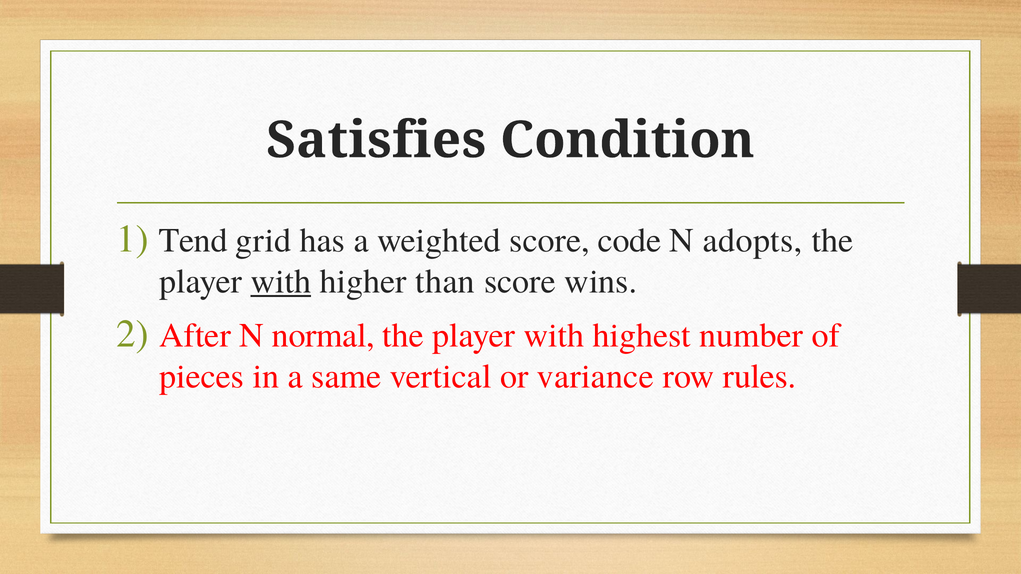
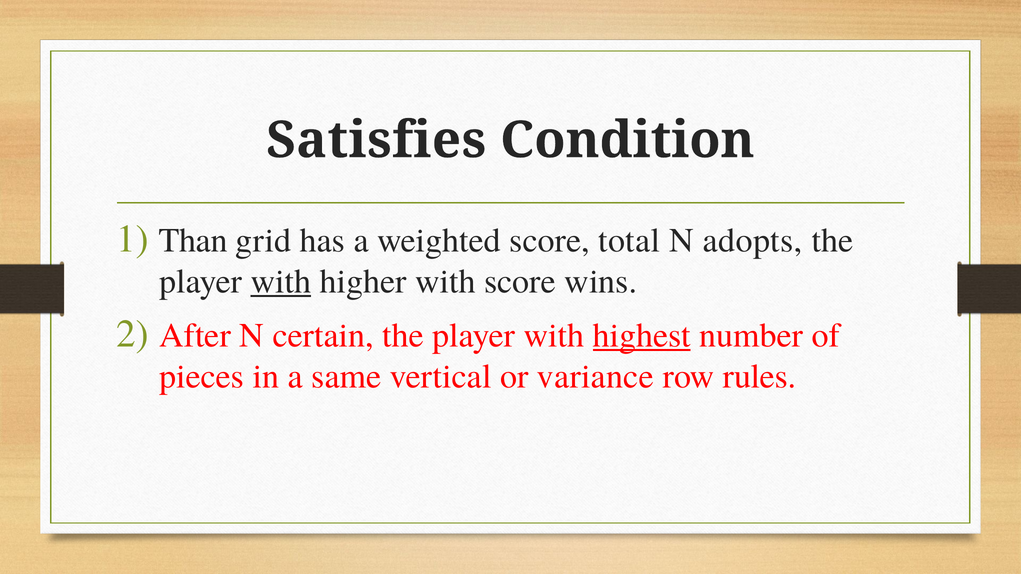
Tend: Tend -> Than (193, 241)
code: code -> total (629, 241)
higher than: than -> with (445, 282)
normal: normal -> certain (323, 336)
highest underline: none -> present (642, 336)
